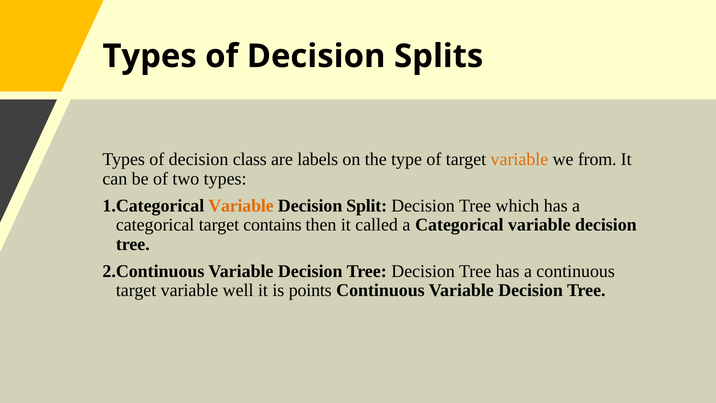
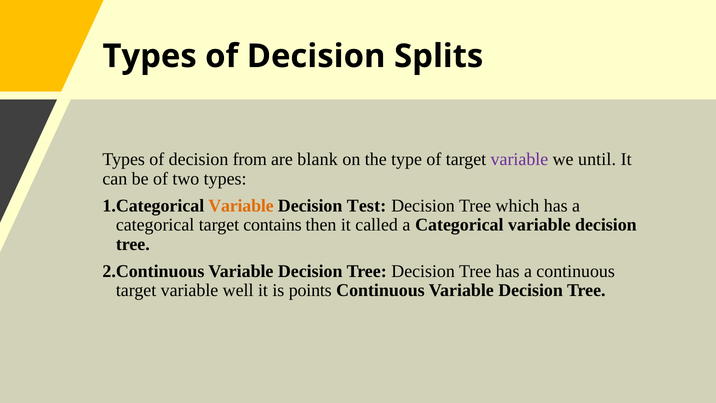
class: class -> from (250, 159)
labels: labels -> blank (318, 159)
variable colour: orange -> purple (519, 159)
from: from -> until (597, 159)
Split: Split -> Test (367, 205)
